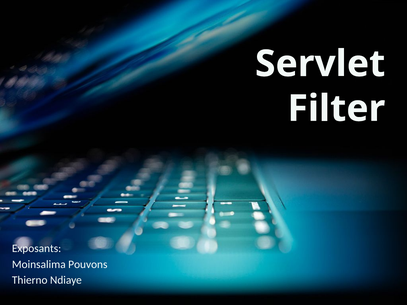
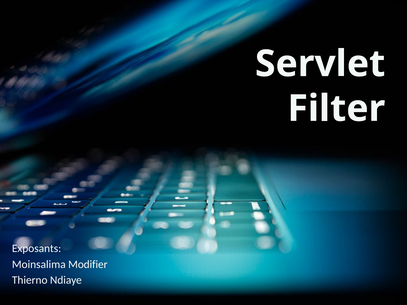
Pouvons: Pouvons -> Modifier (88, 265)
